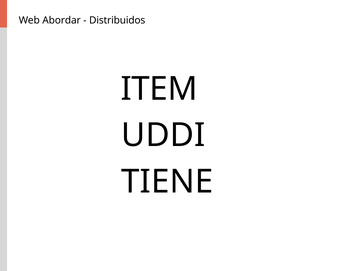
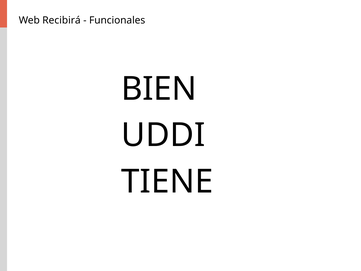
Abordar: Abordar -> Recibirá (61, 20)
Distribuidos: Distribuidos -> Funcionales (117, 20)
ITEM: ITEM -> BIEN (159, 89)
